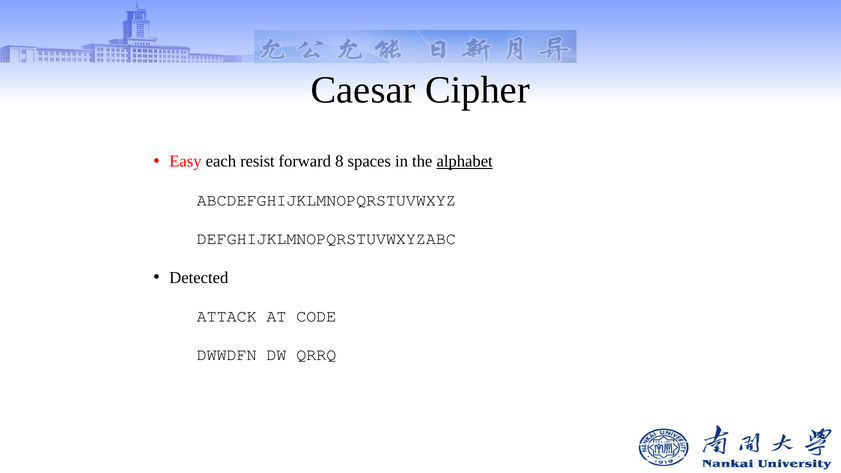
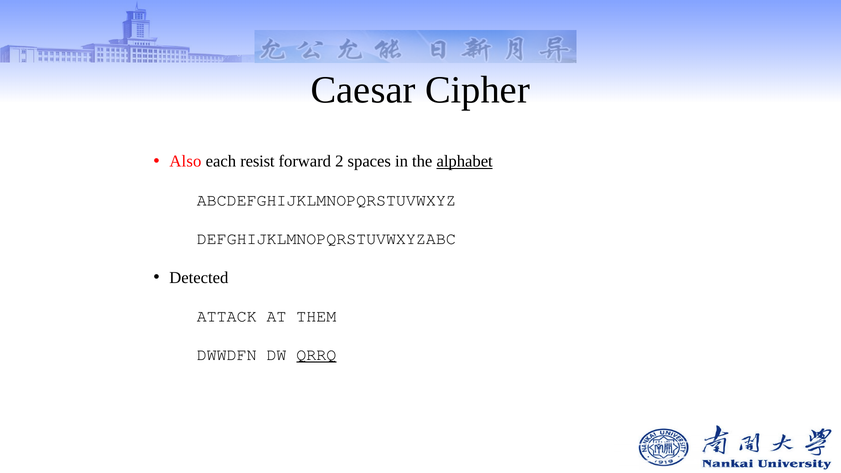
Easy: Easy -> Also (185, 161)
8: 8 -> 2 (339, 161)
CODE: CODE -> THEM (316, 316)
QRRQ underline: none -> present (316, 355)
